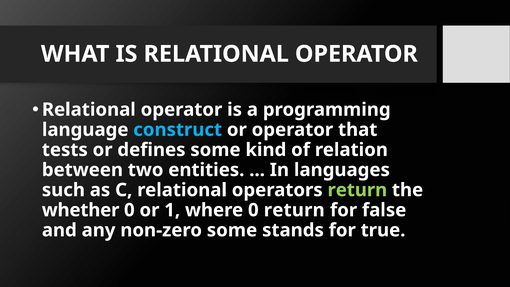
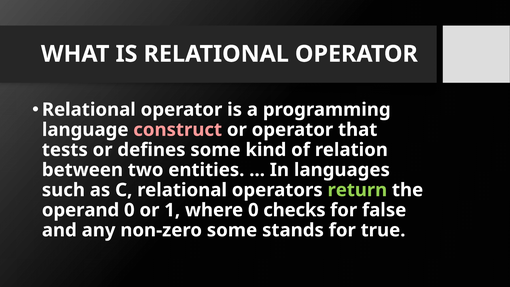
construct colour: light blue -> pink (178, 130)
whether: whether -> operand (81, 210)
0 return: return -> checks (294, 210)
